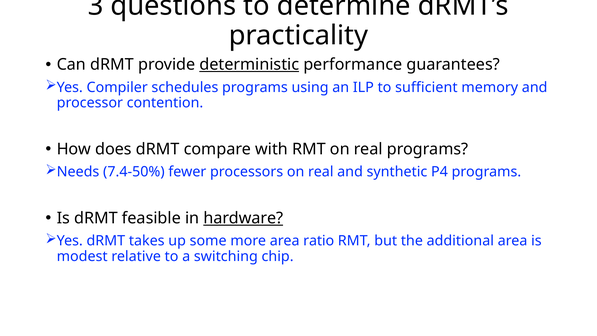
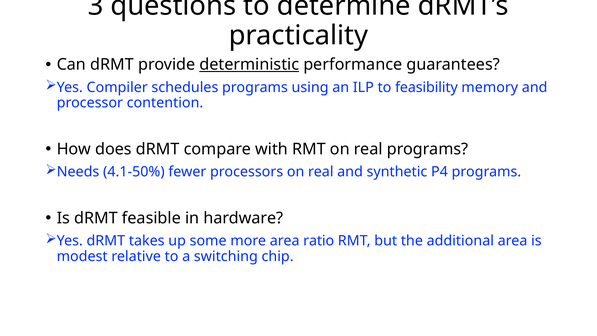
sufficient: sufficient -> feasibility (426, 87)
7.4-50%: 7.4-50% -> 4.1-50% (134, 172)
hardware underline: present -> none (243, 218)
